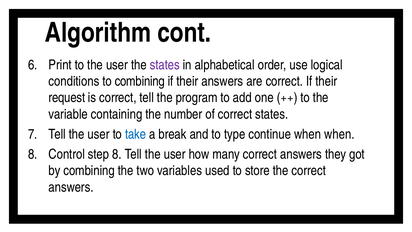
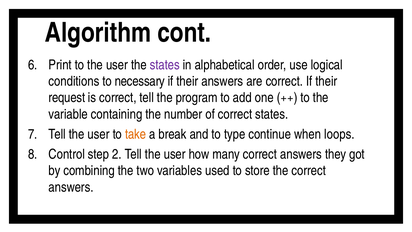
to combining: combining -> necessary (140, 81)
take colour: blue -> orange (136, 134)
when when: when -> loops (339, 134)
step 8: 8 -> 2 (117, 154)
